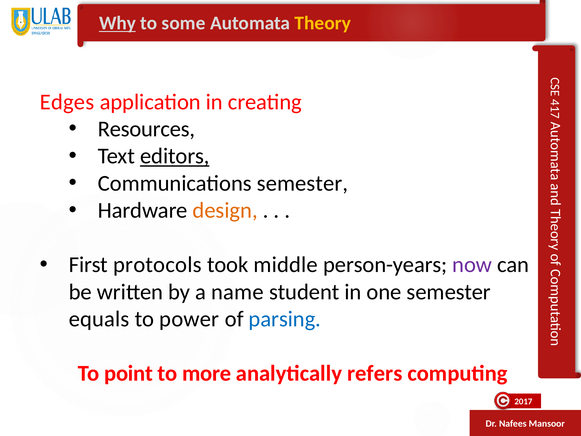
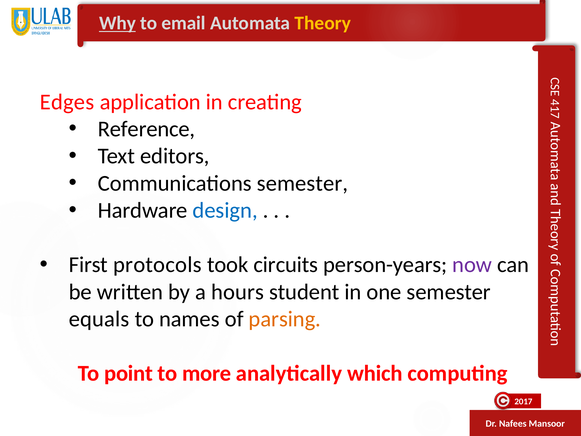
some: some -> email (184, 23)
Resources: Resources -> Reference (146, 129)
editors underline: present -> none (175, 156)
design colour: orange -> blue (225, 210)
middle: middle -> circuits (286, 265)
name: name -> hours (238, 292)
power: power -> names (189, 319)
parsing colour: blue -> orange (285, 319)
refers: refers -> which (375, 373)
